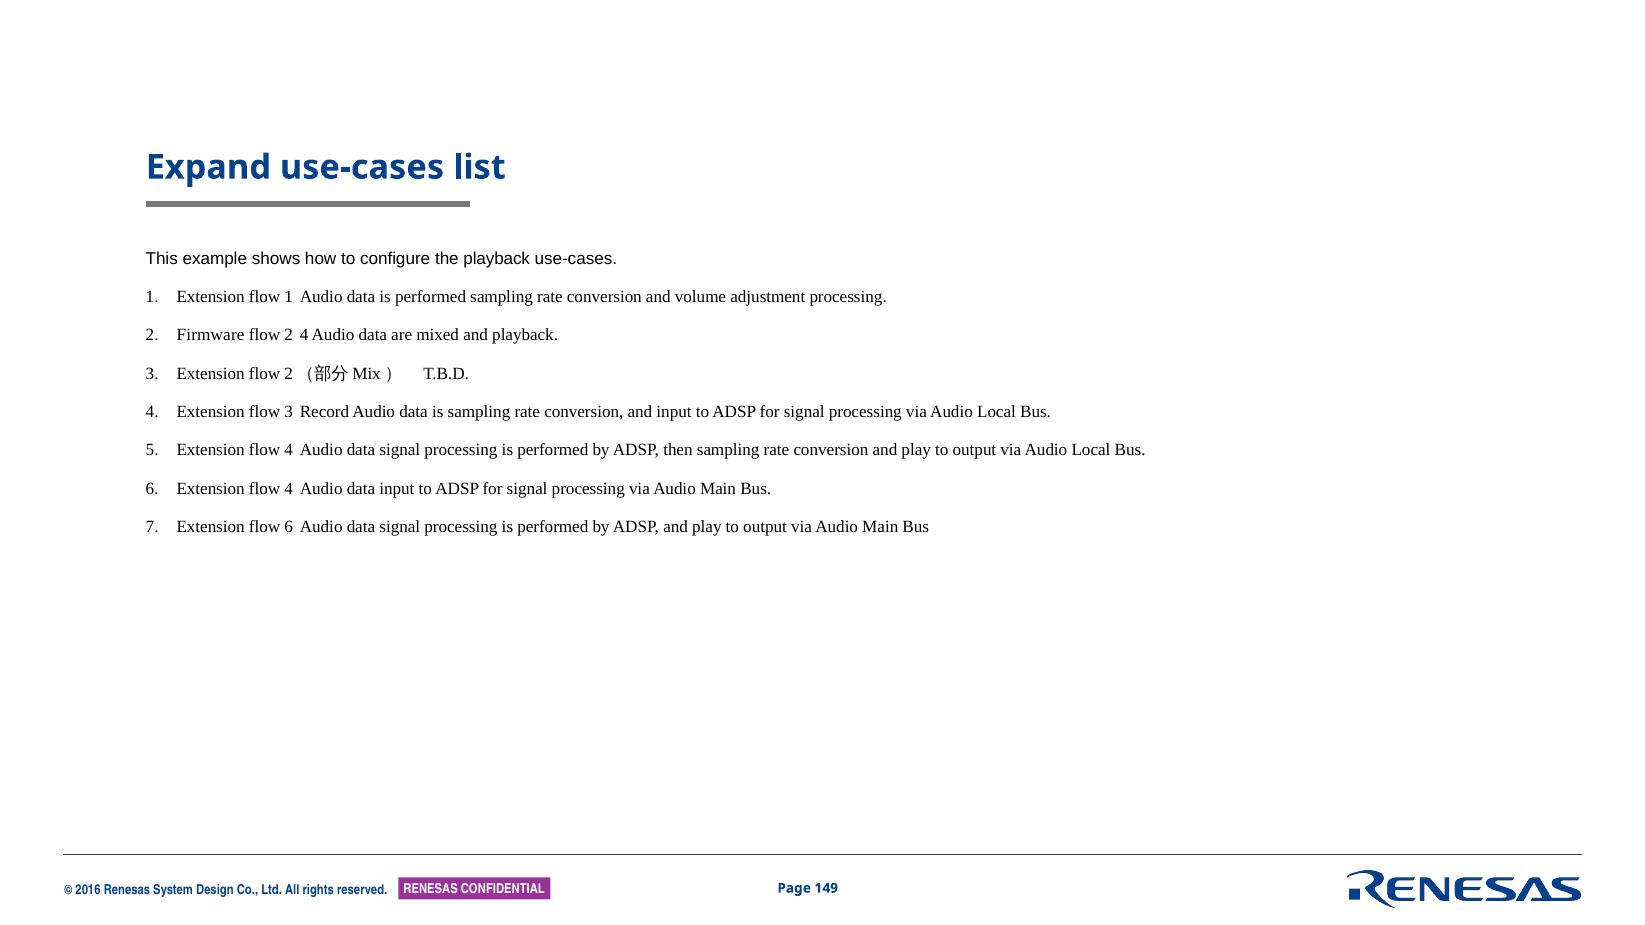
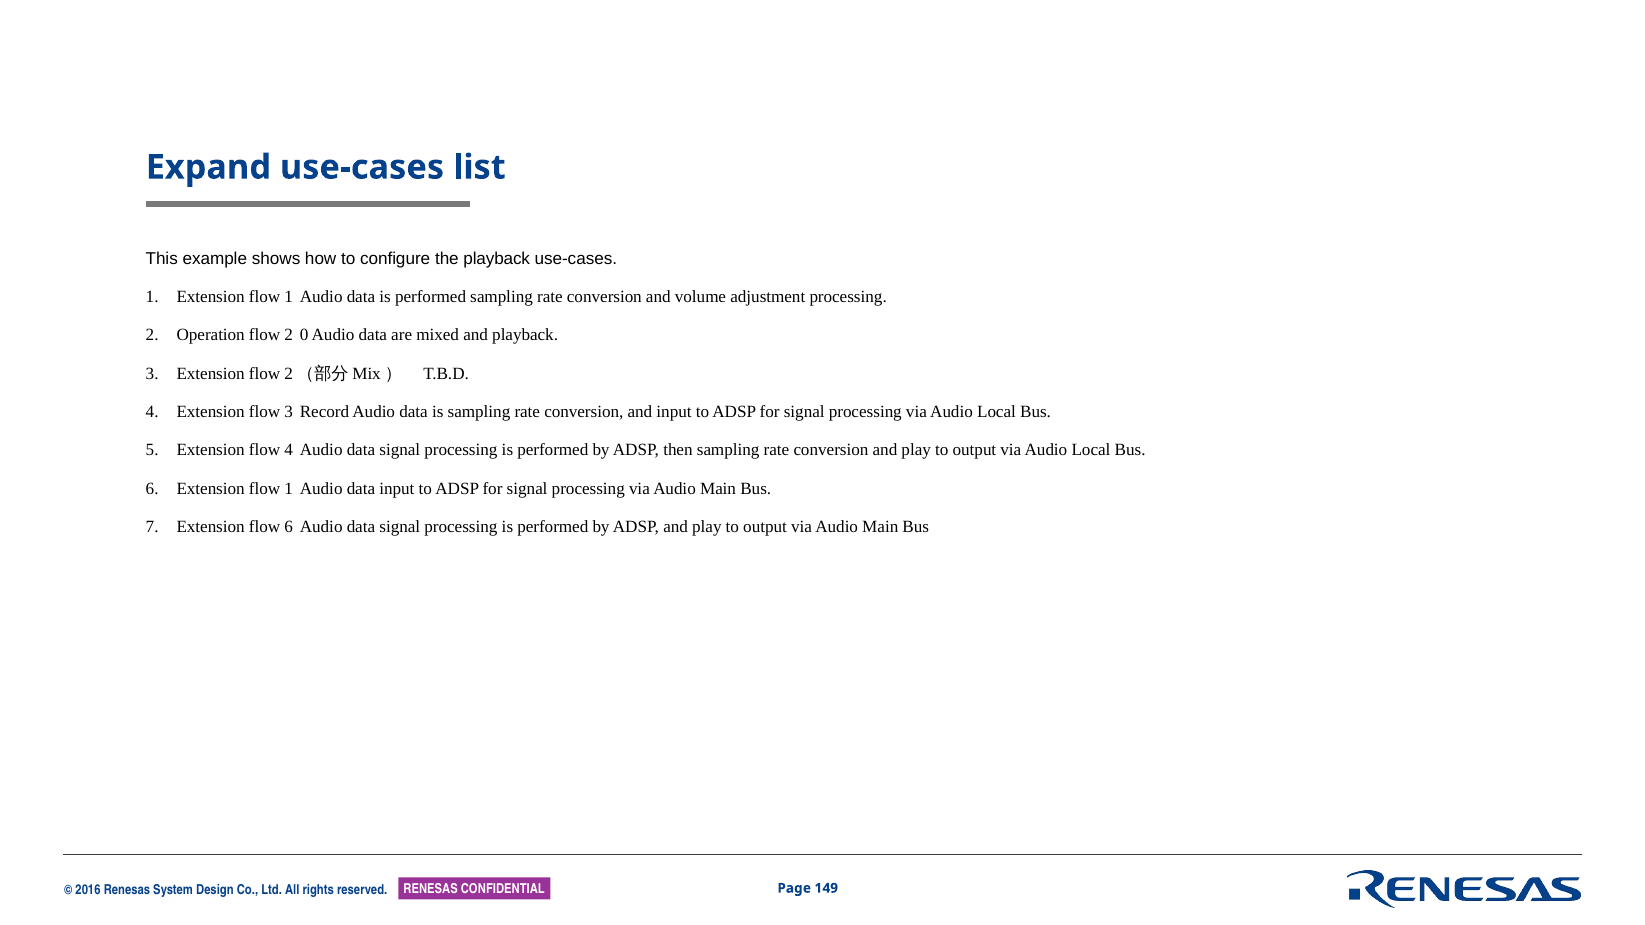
Firmware: Firmware -> Operation (211, 335)
2 4: 4 -> 0 (304, 335)
6 Extension flow 4: 4 -> 1 (289, 489)
